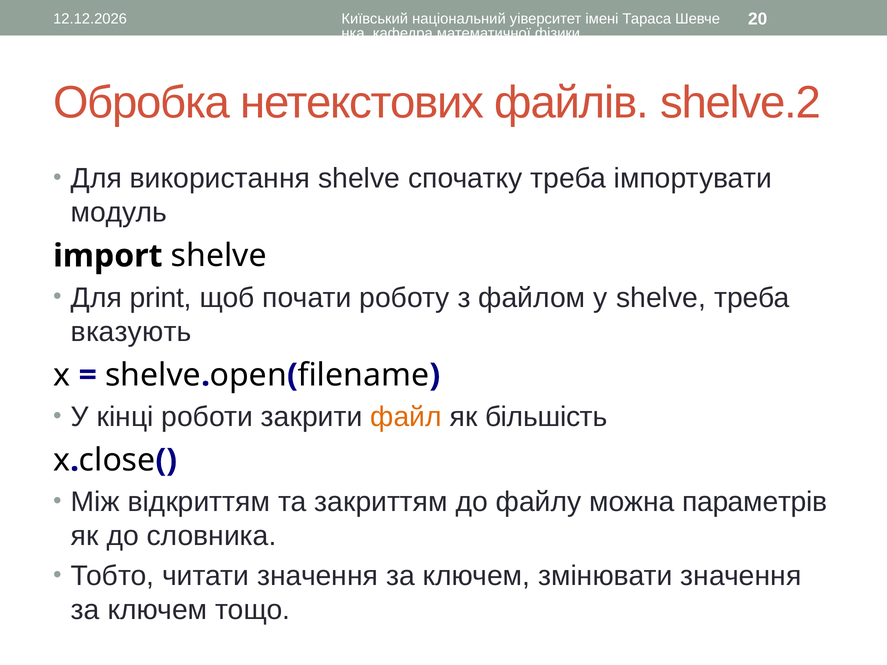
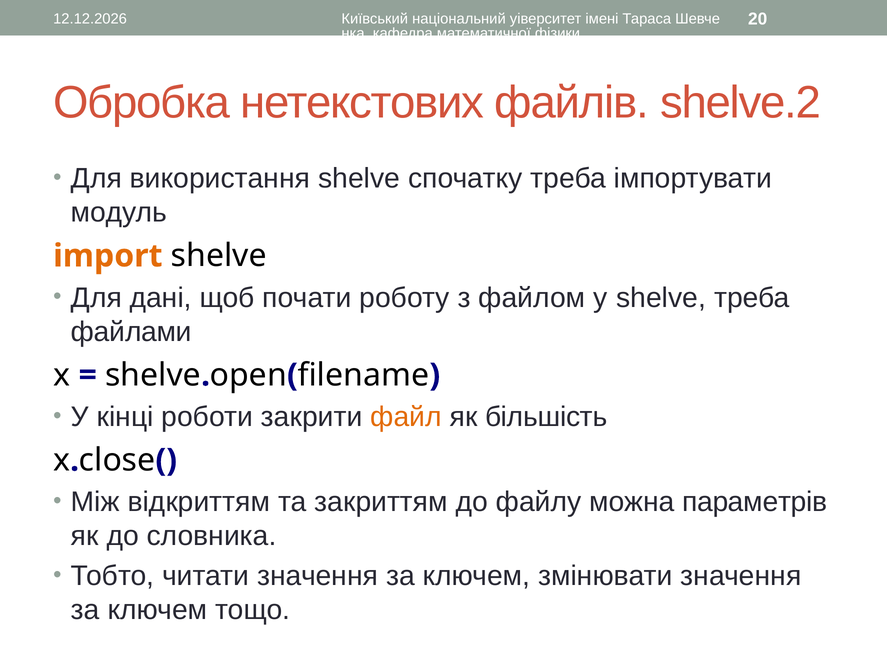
import colour: black -> orange (108, 256)
print: print -> дані (161, 298)
вказують: вказують -> файлами (131, 332)
